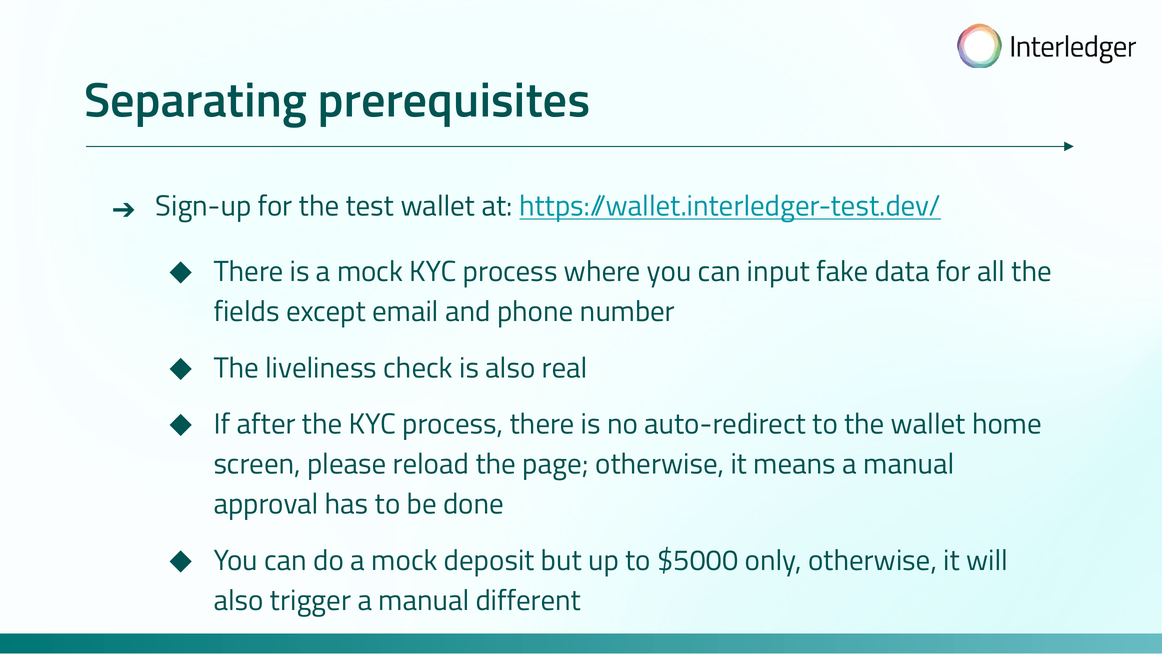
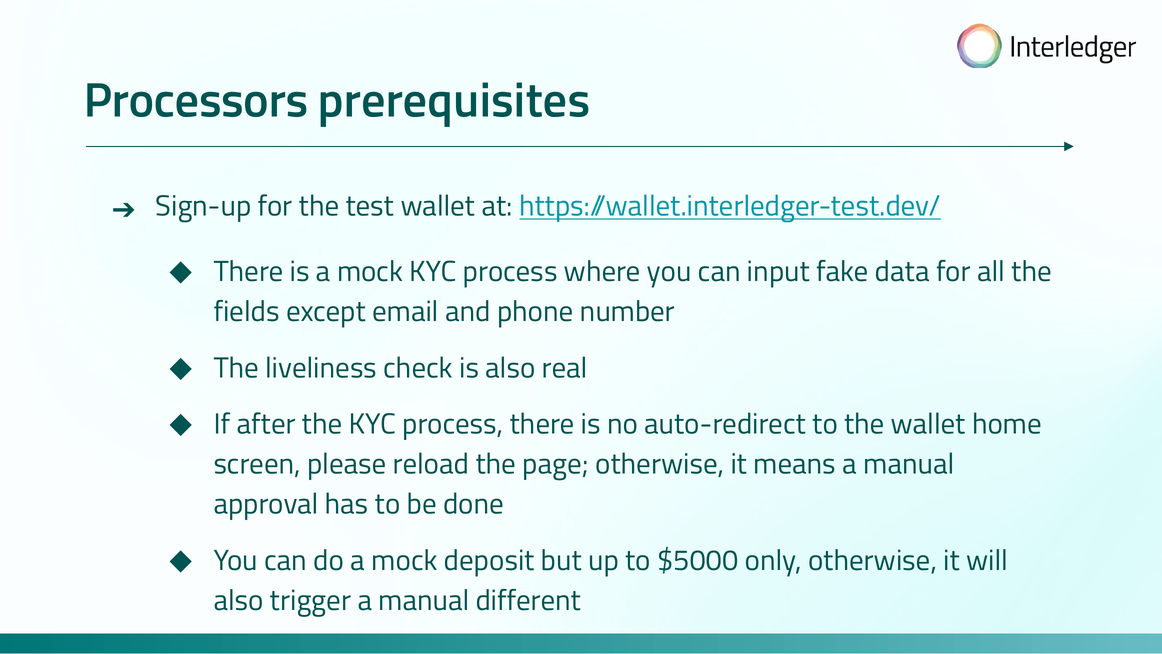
Separating: Separating -> Processors (196, 101)
